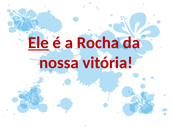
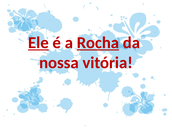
Rocha underline: none -> present (98, 43)
